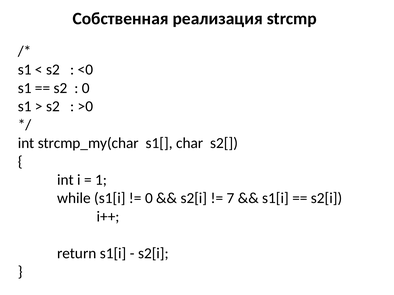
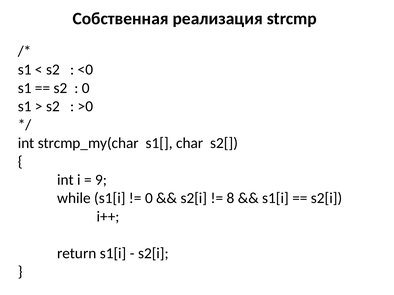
1: 1 -> 9 (101, 180)
7: 7 -> 8 (231, 199)
